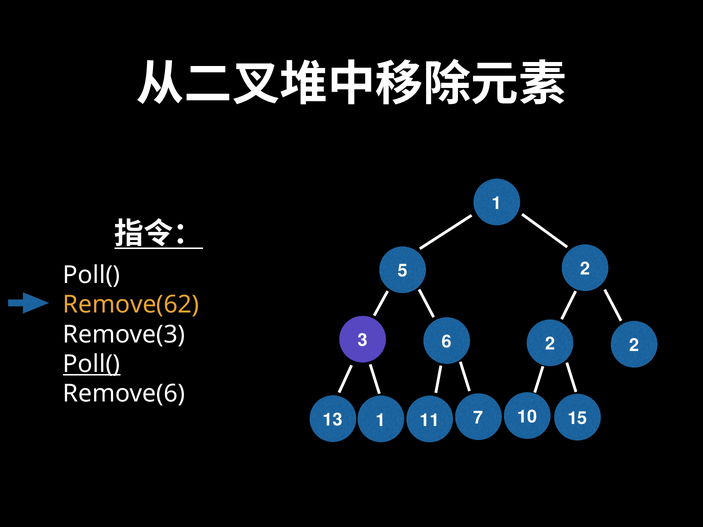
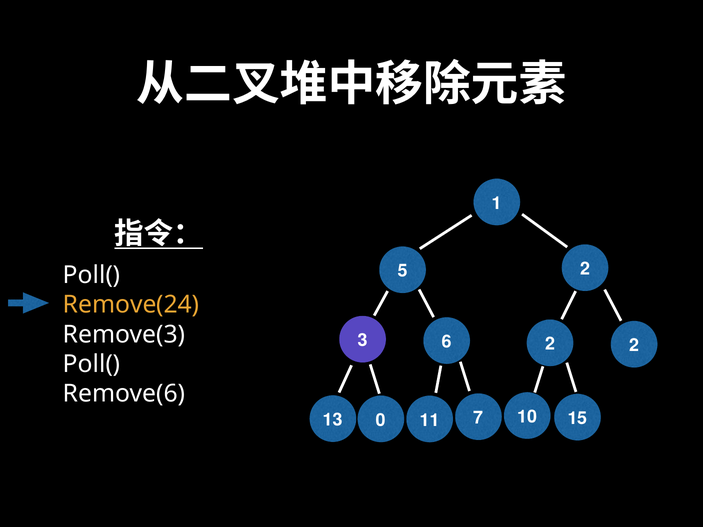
Remove(62: Remove(62 -> Remove(24 (131, 305)
Poll( underline: present -> none (92, 364)
13 1: 1 -> 0 (381, 420)
